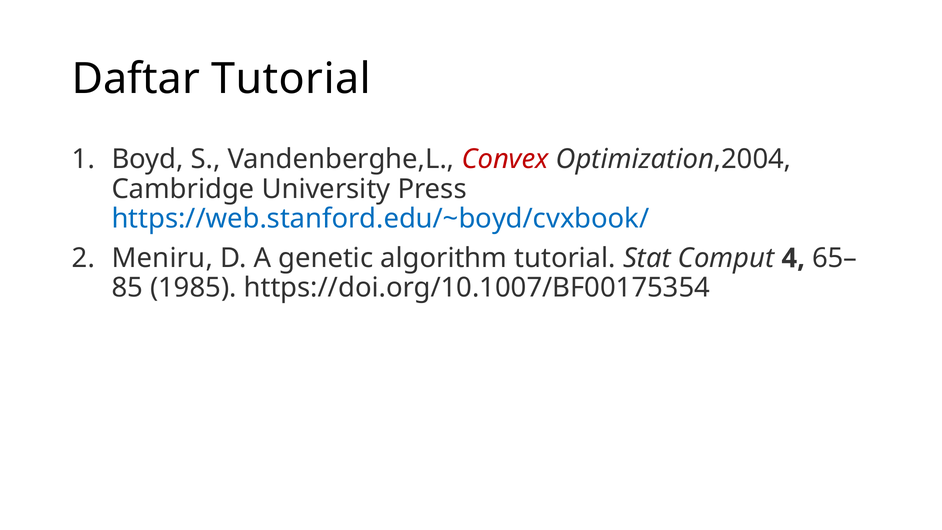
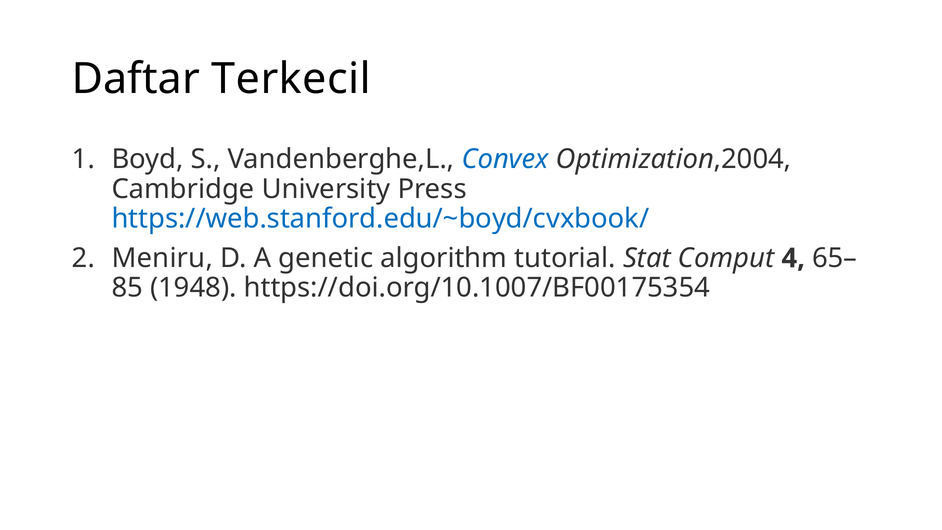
Daftar Tutorial: Tutorial -> Terkecil (291, 79)
Convex colour: red -> blue (505, 159)
1985: 1985 -> 1948 (193, 288)
